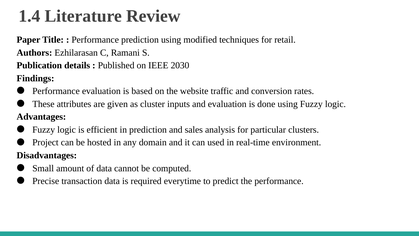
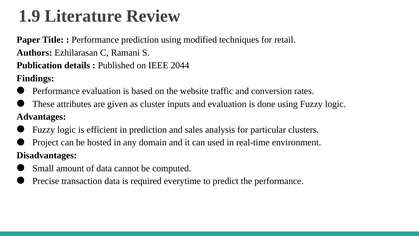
1.4: 1.4 -> 1.9 (29, 16)
2030: 2030 -> 2044 (180, 65)
